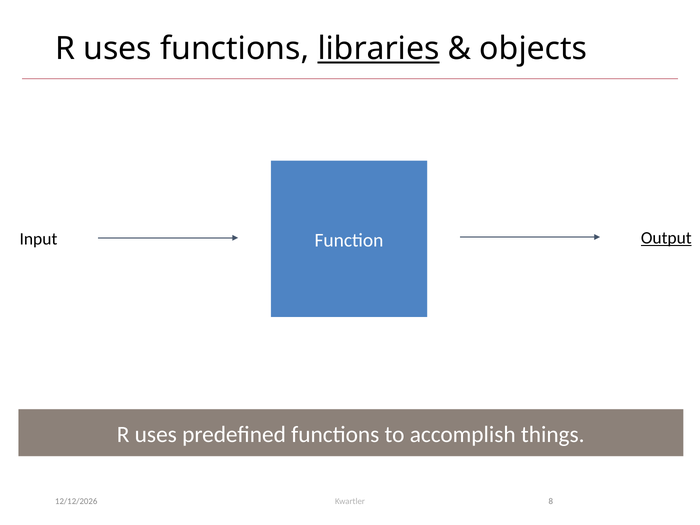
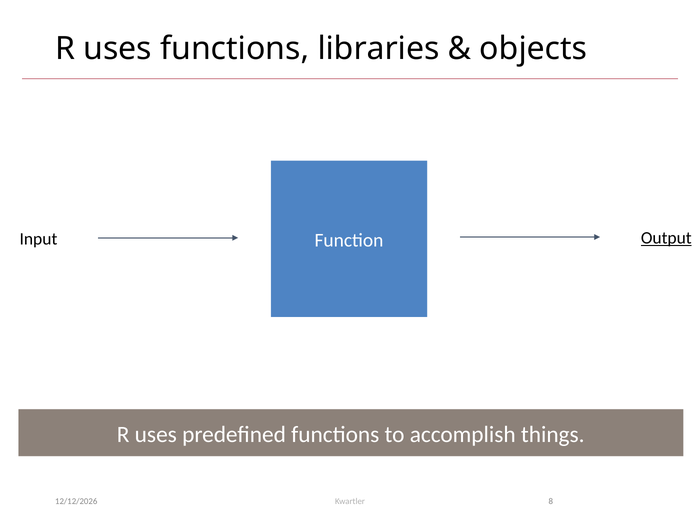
libraries underline: present -> none (378, 49)
